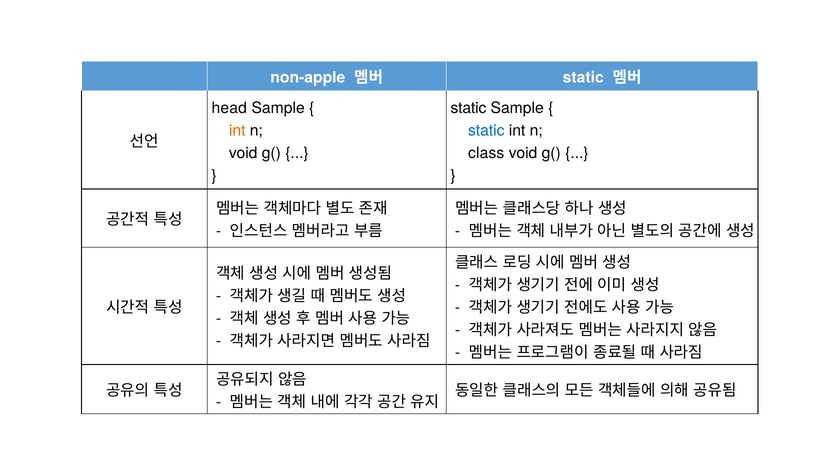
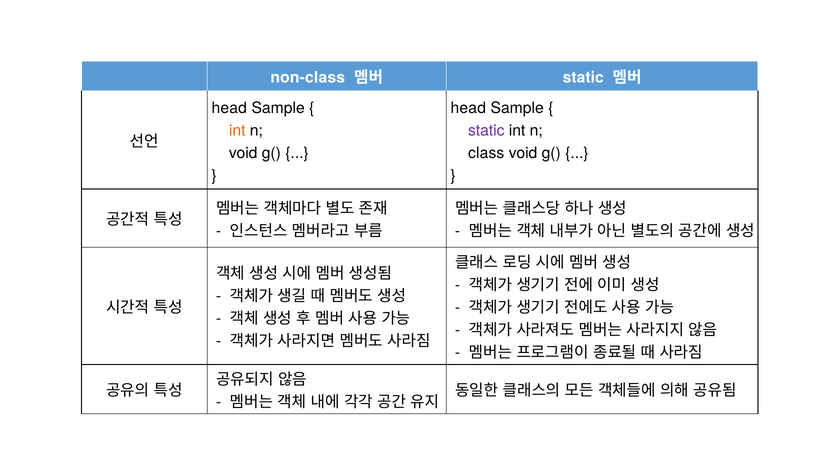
non-apple: non-apple -> non-class (308, 78)
static: static -> head (468, 108)
static colour: blue -> purple (486, 131)
